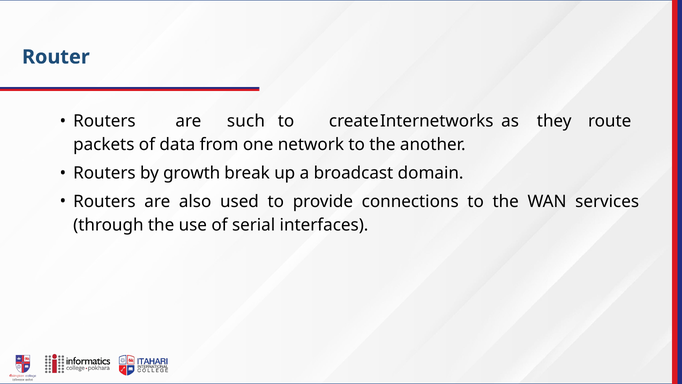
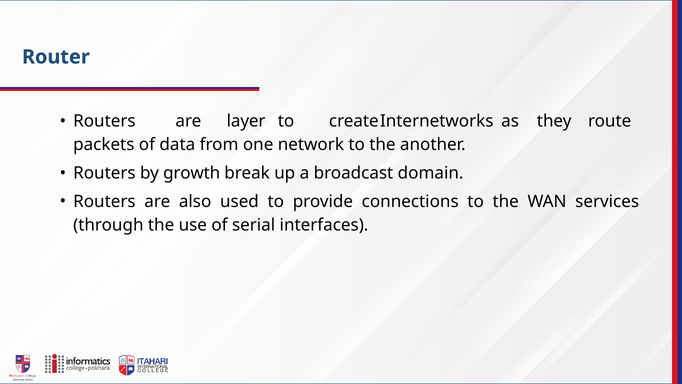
such: such -> layer (246, 121)
